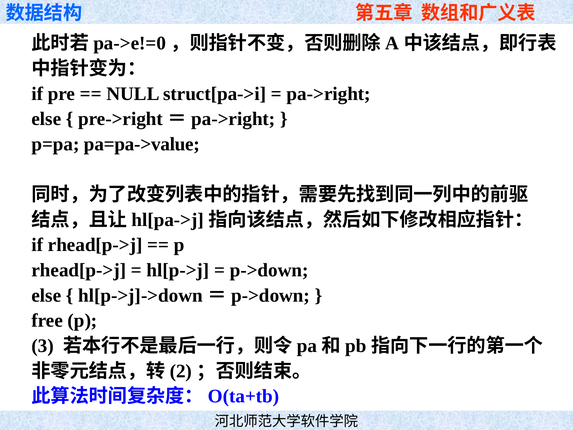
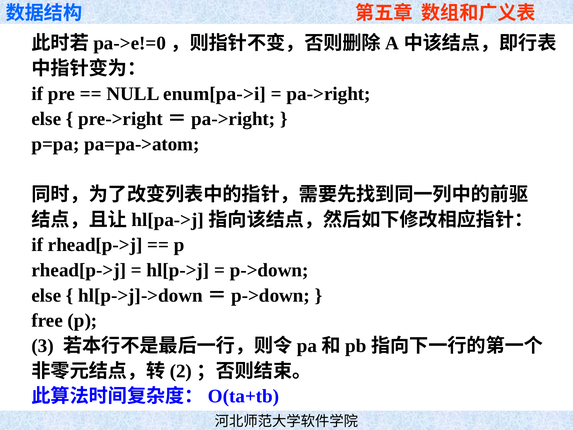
struct[pa->i: struct[pa->i -> enum[pa->i (215, 94)
pa=pa->value: pa=pa->value -> pa=pa->atom (142, 144)
